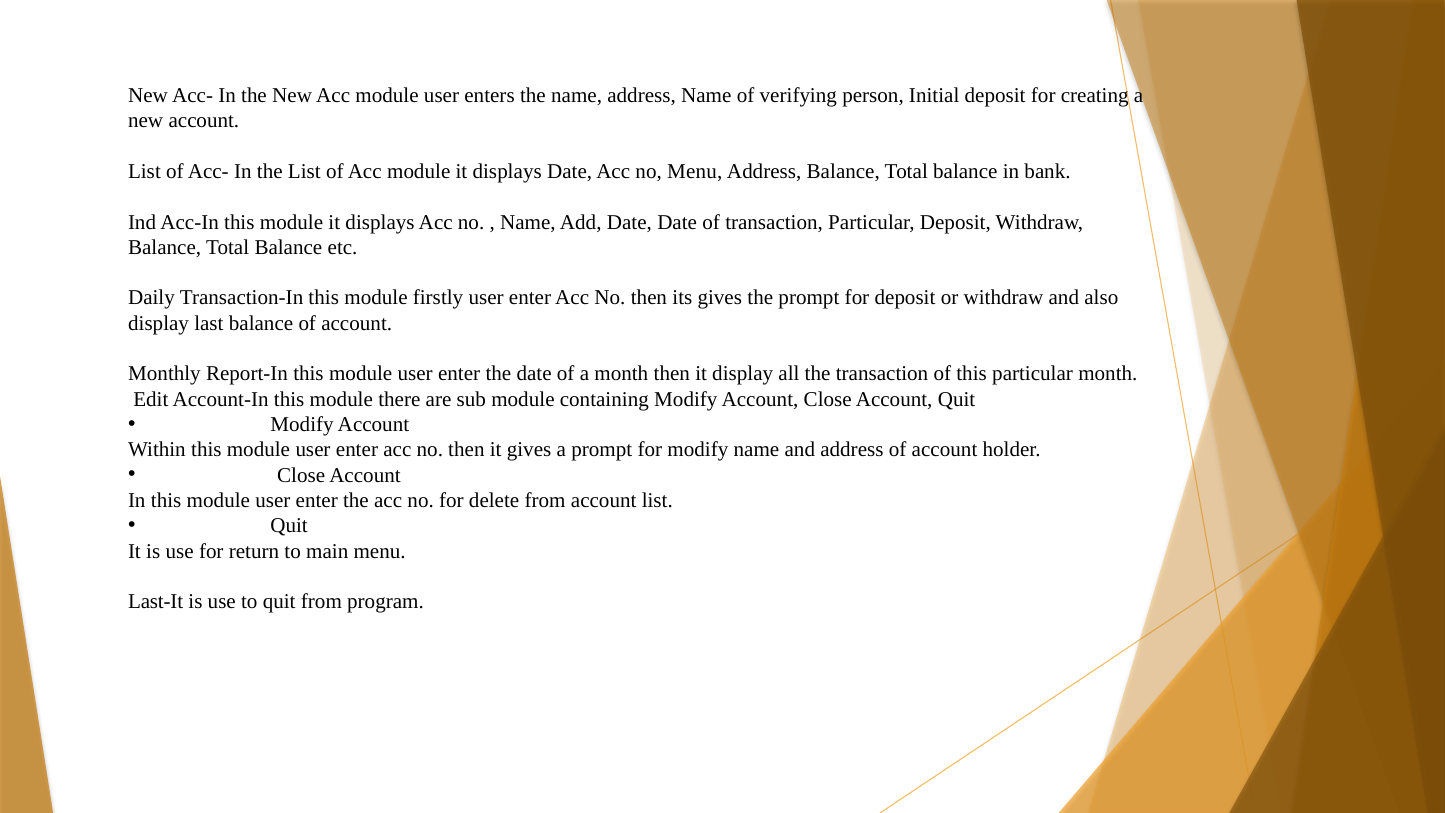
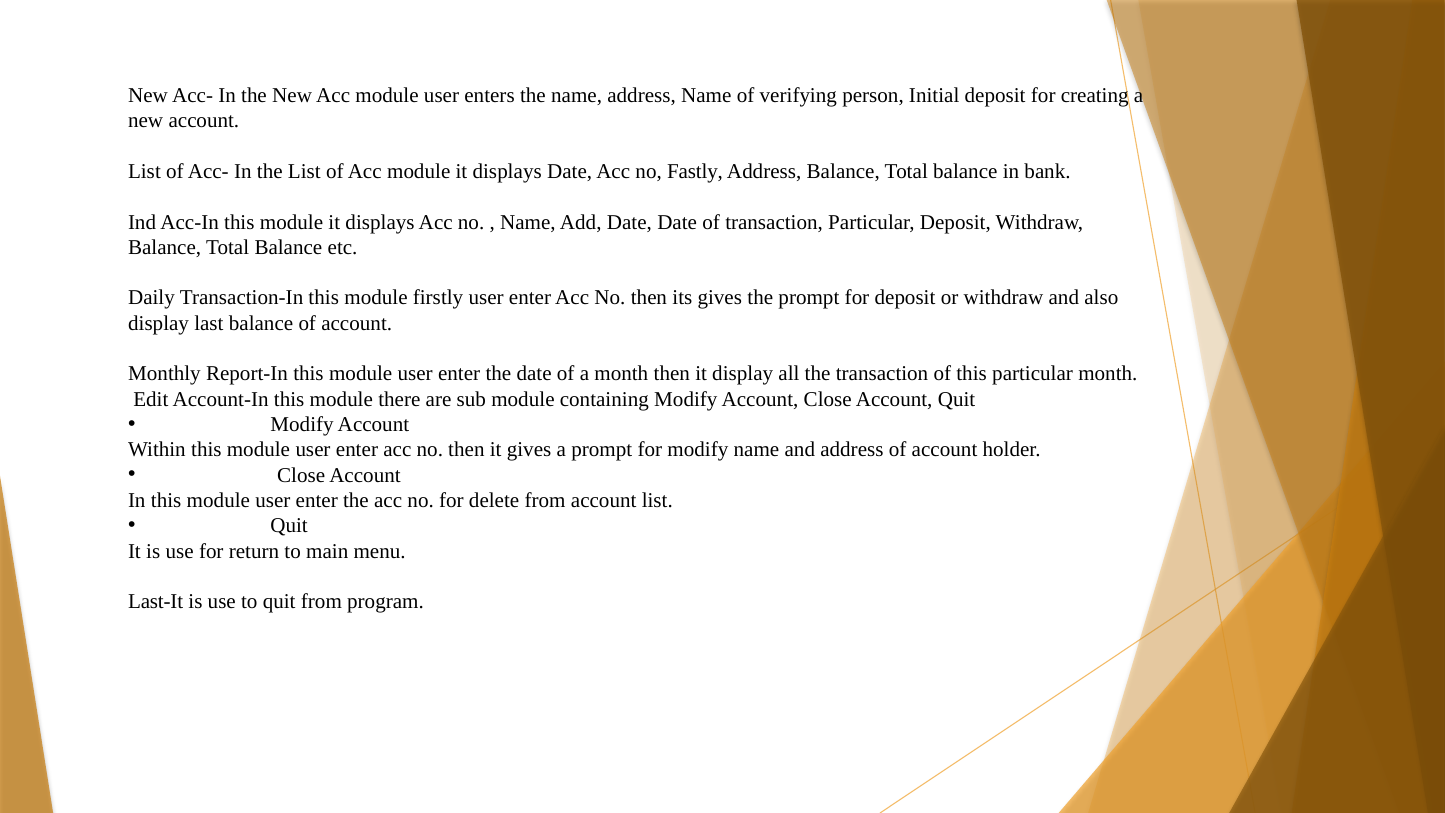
no Menu: Menu -> Fastly (695, 171)
